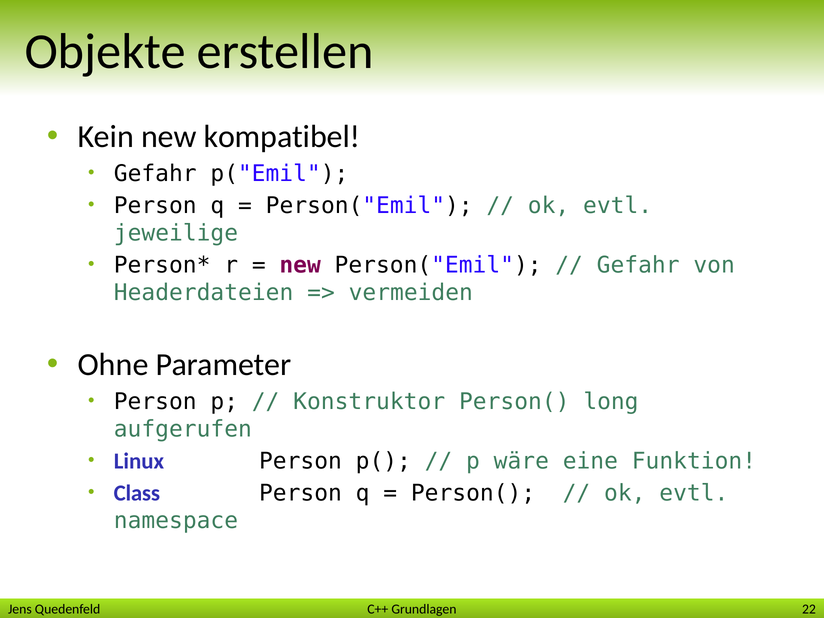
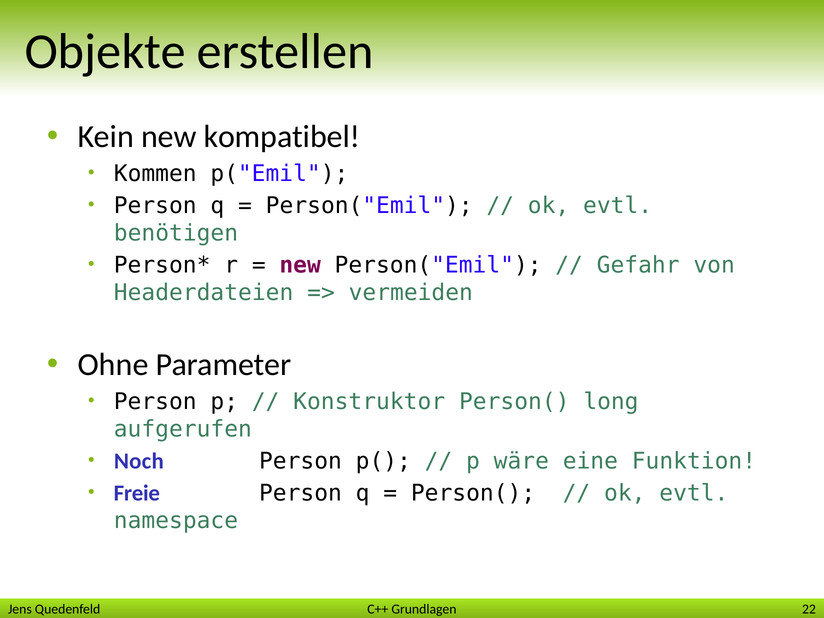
Gefahr: Gefahr -> Kommen (155, 174)
jeweilige: jeweilige -> benötigen (176, 233)
Linux: Linux -> Noch (139, 461)
Class: Class -> Freie (137, 493)
